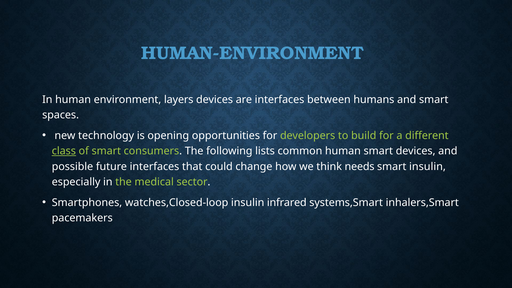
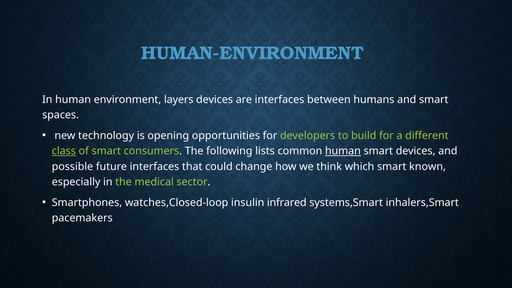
human underline: none -> present (343, 151)
needs: needs -> which (359, 166)
smart insulin: insulin -> known (428, 166)
